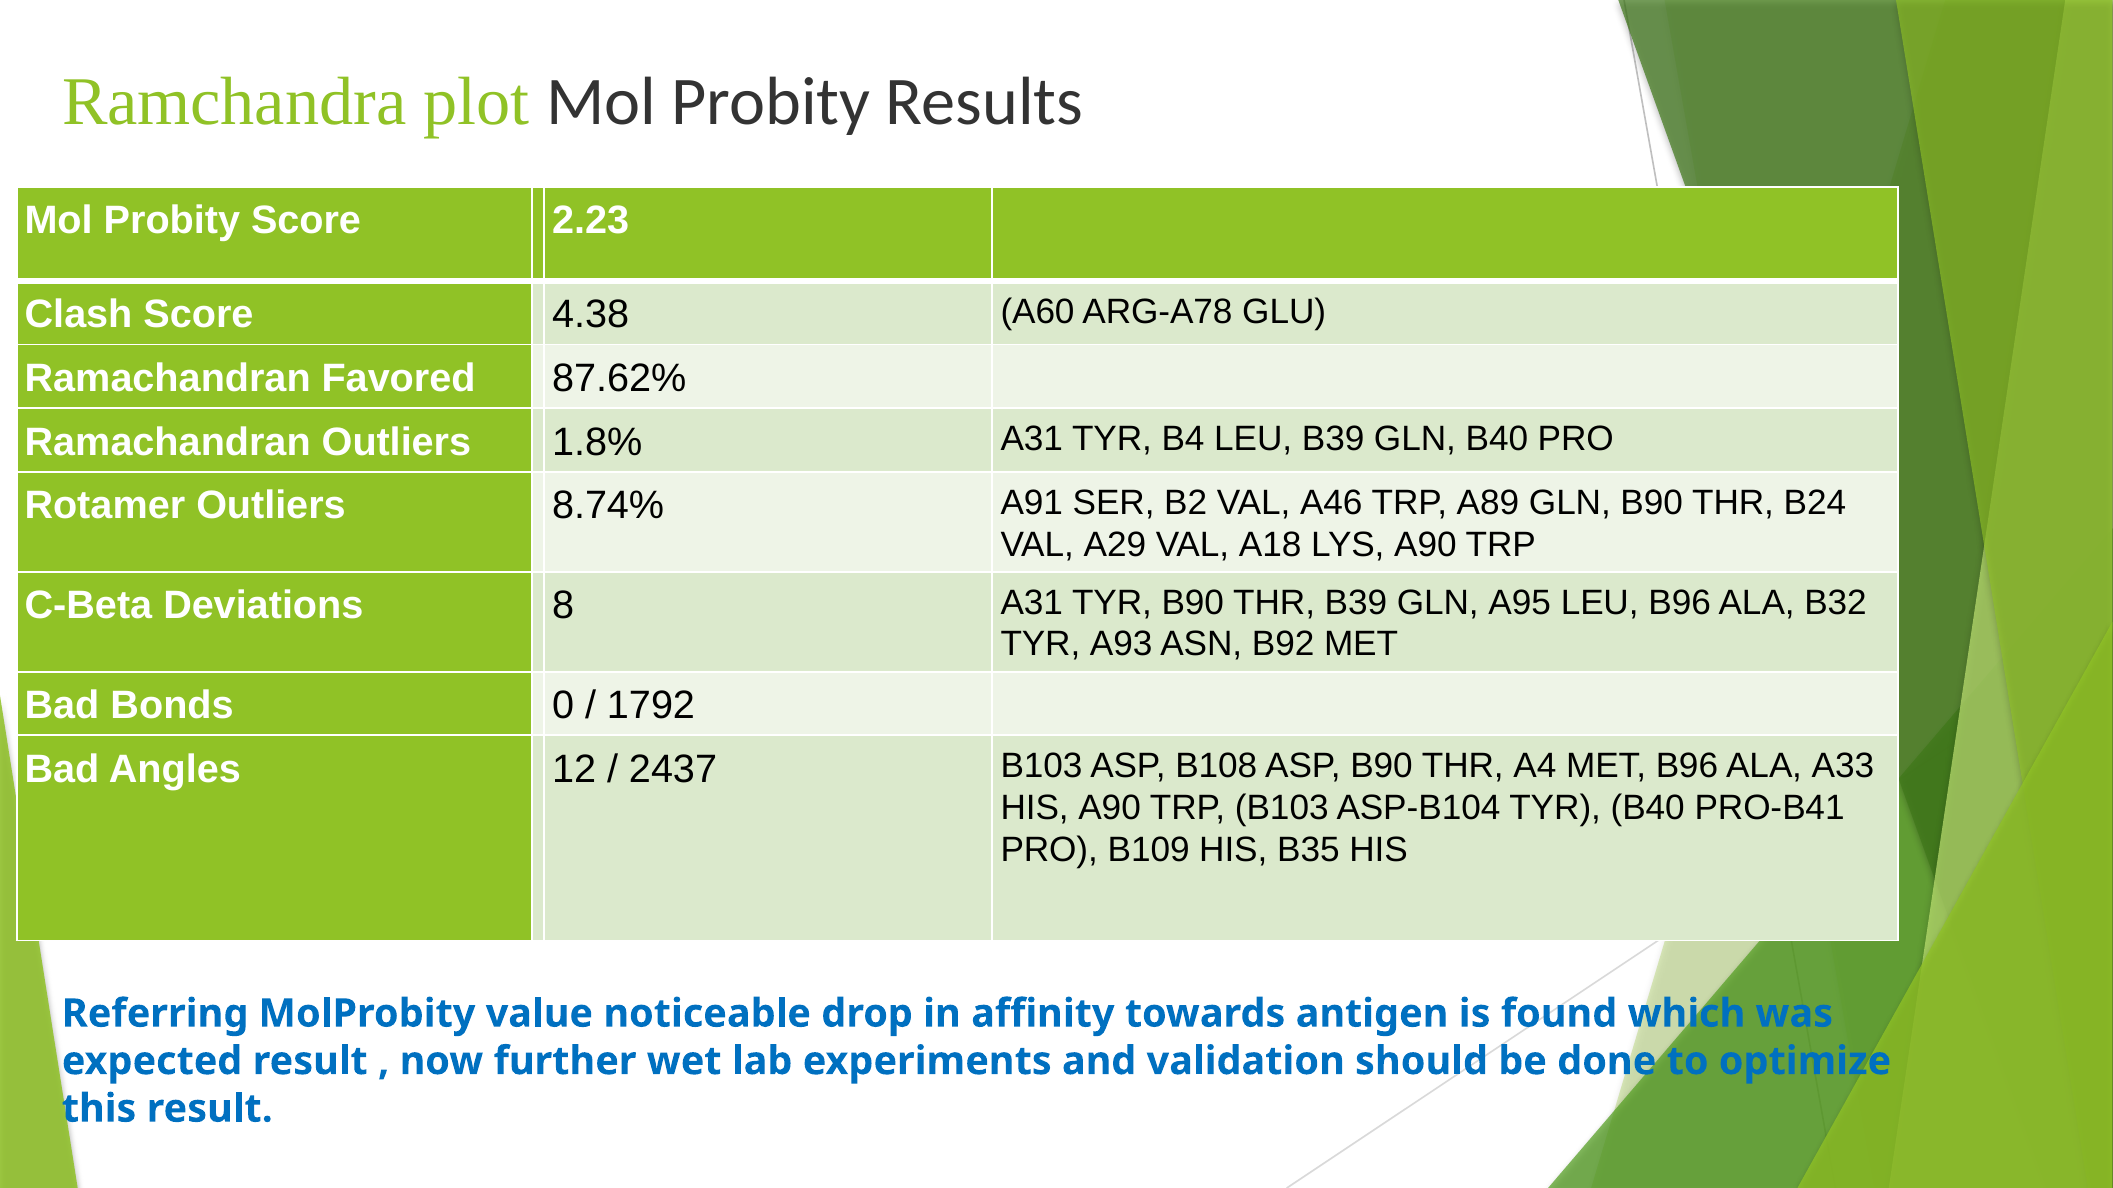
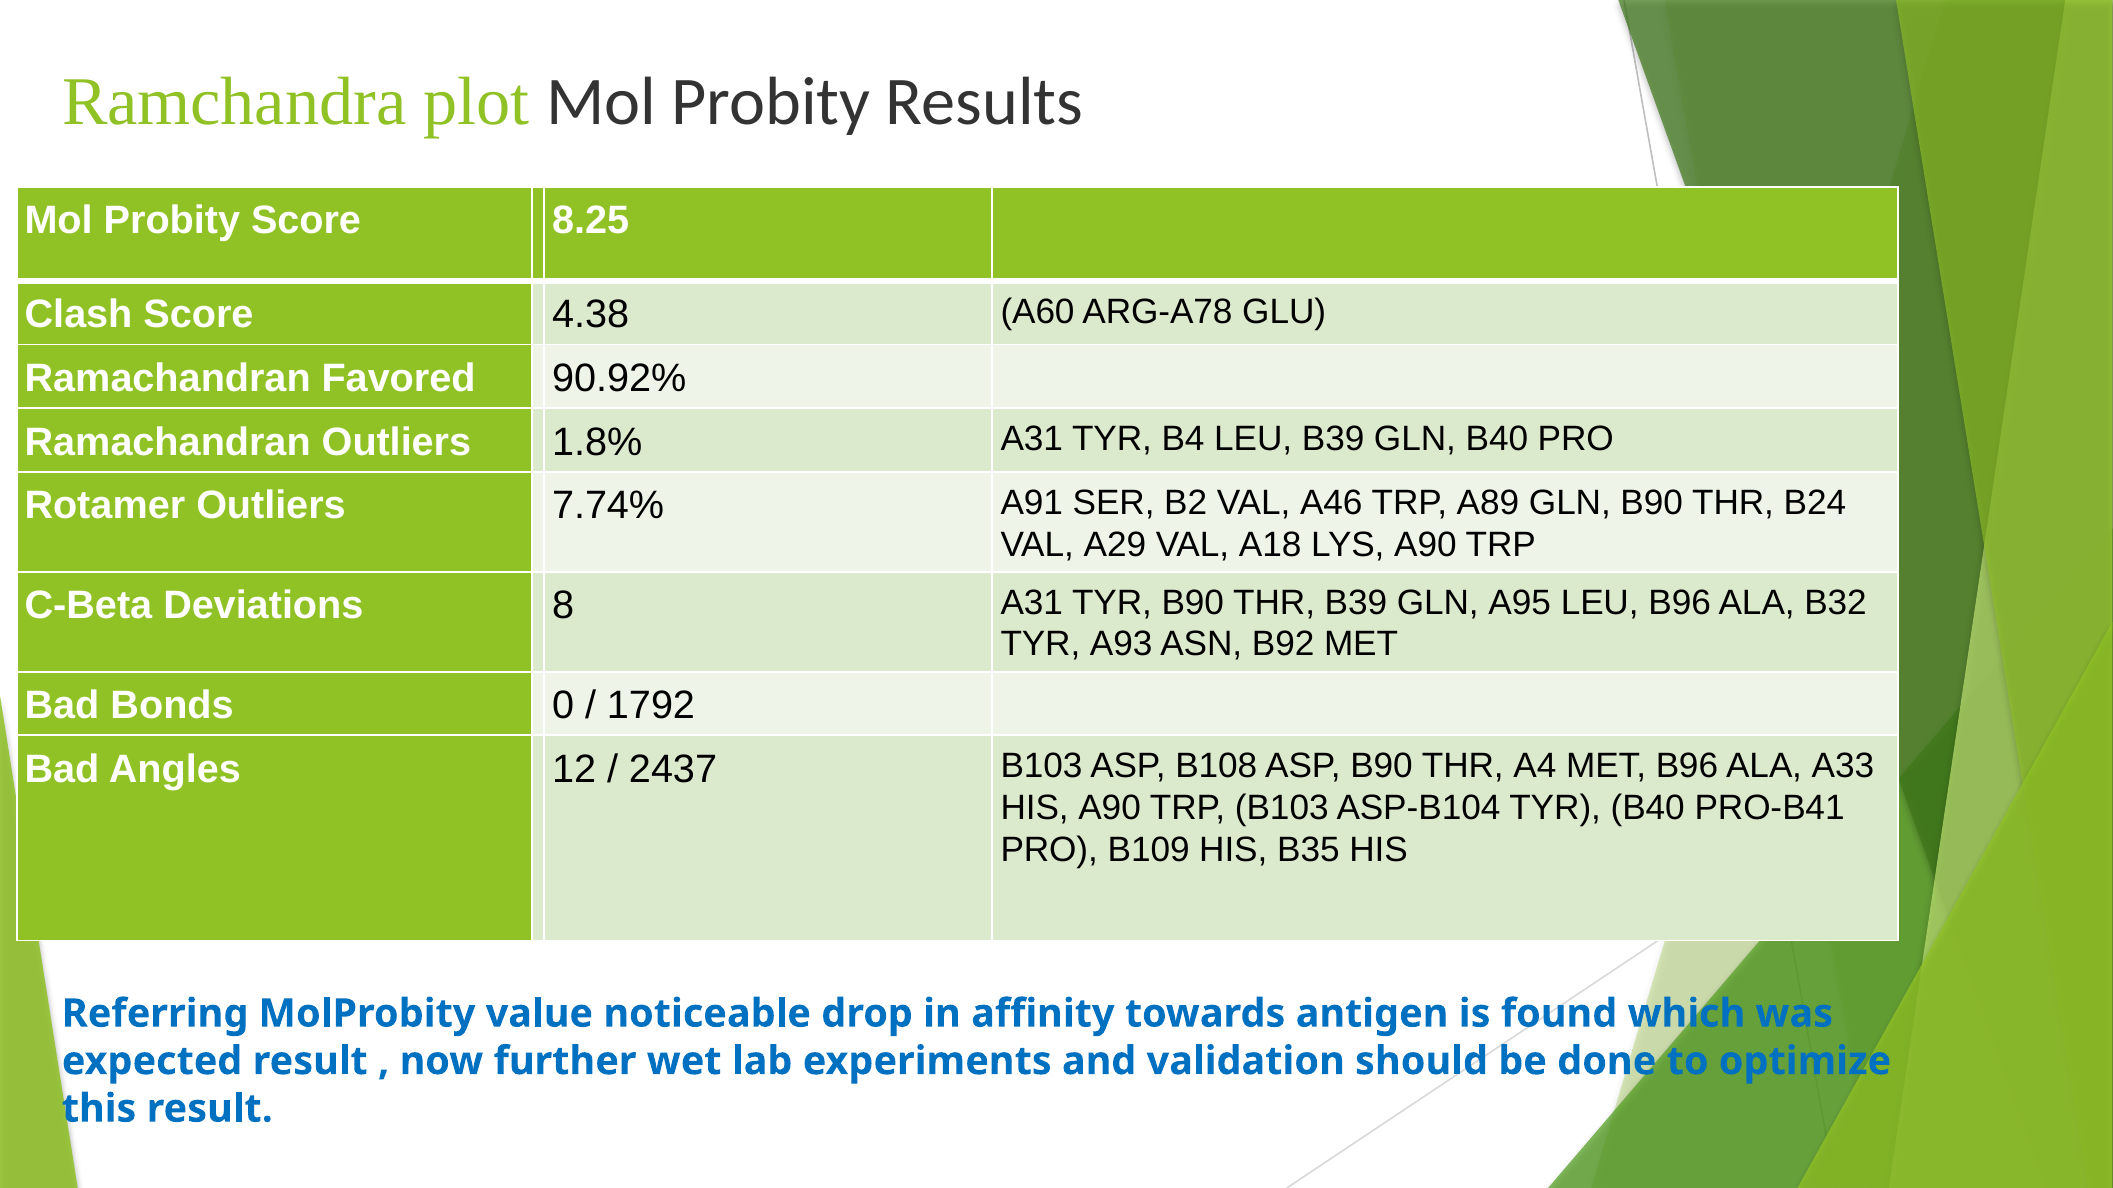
2.23: 2.23 -> 8.25 (591, 221)
87.62%: 87.62% -> 90.92% (619, 379)
8.74%: 8.74% -> 7.74% (608, 506)
